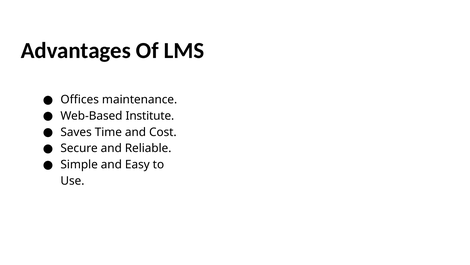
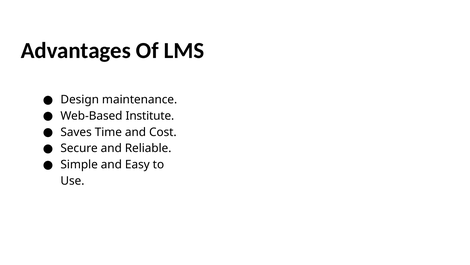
Offices: Offices -> Design (80, 99)
